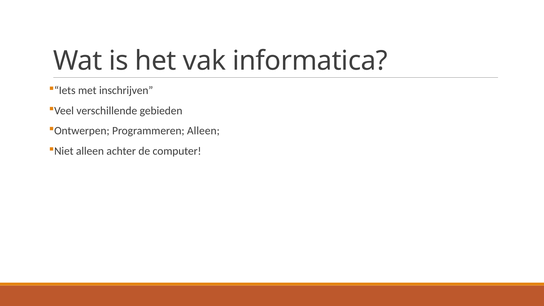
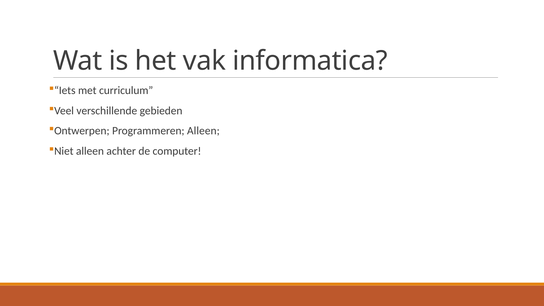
inschrijven: inschrijven -> curriculum (126, 90)
